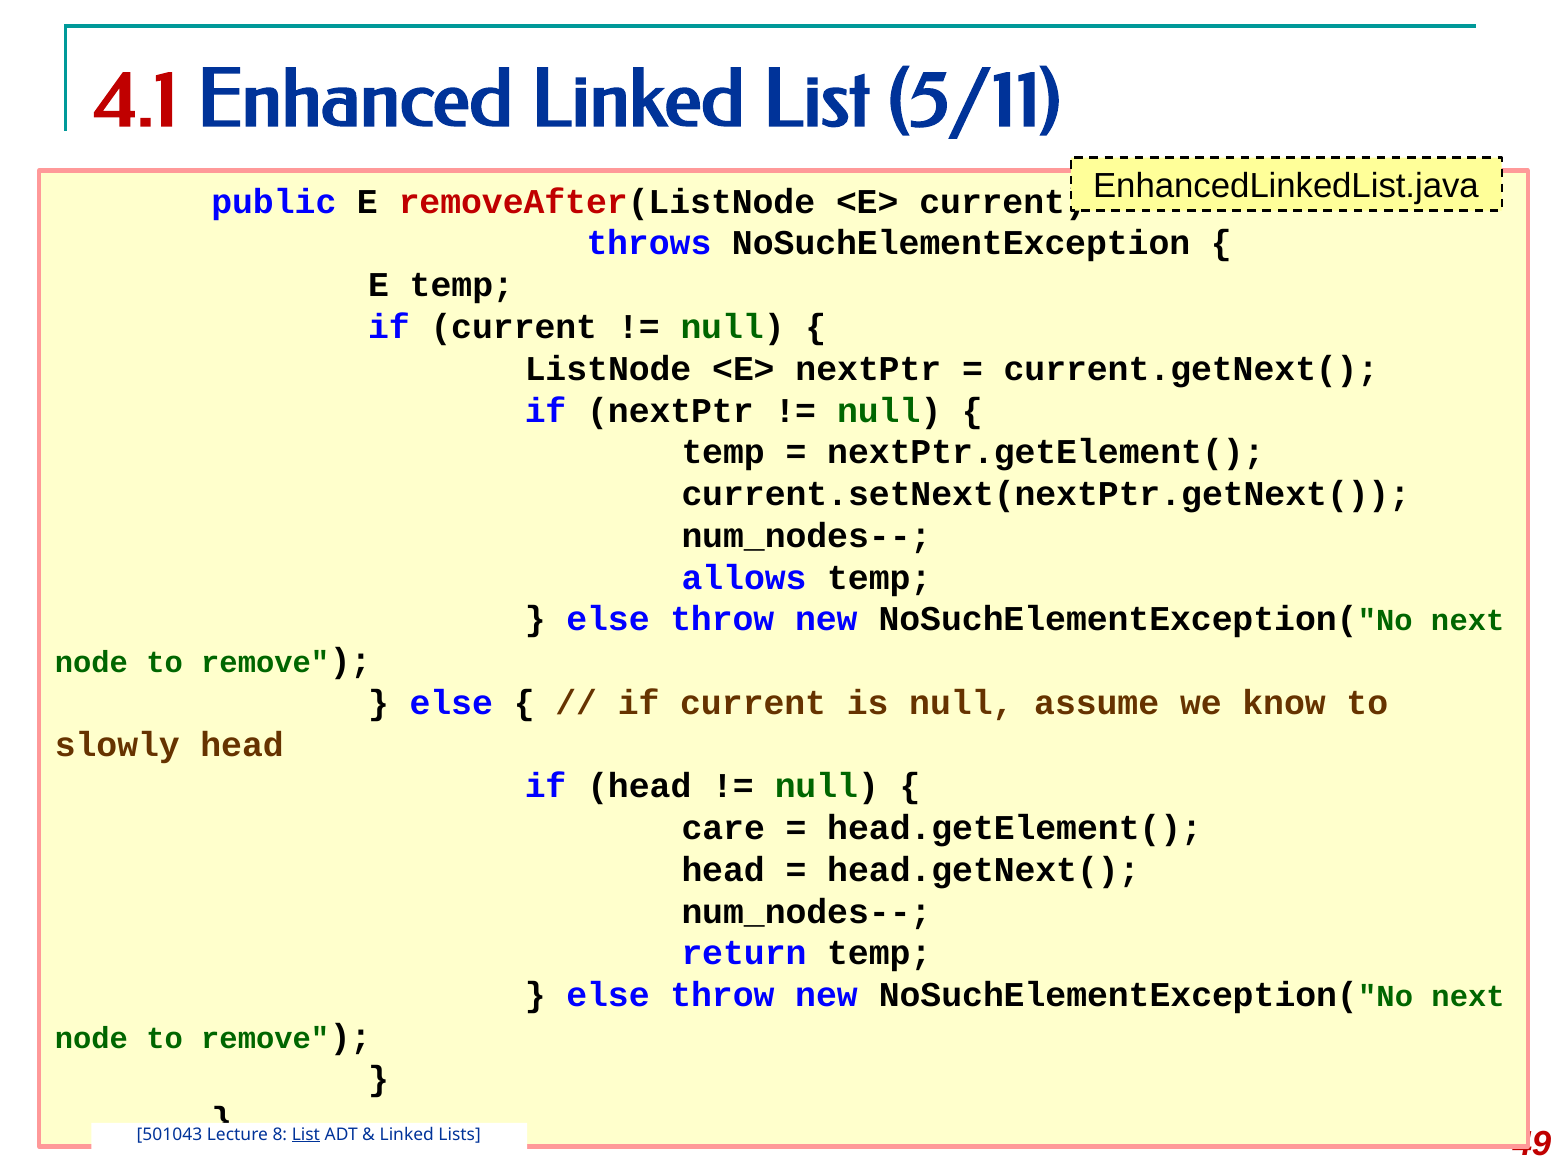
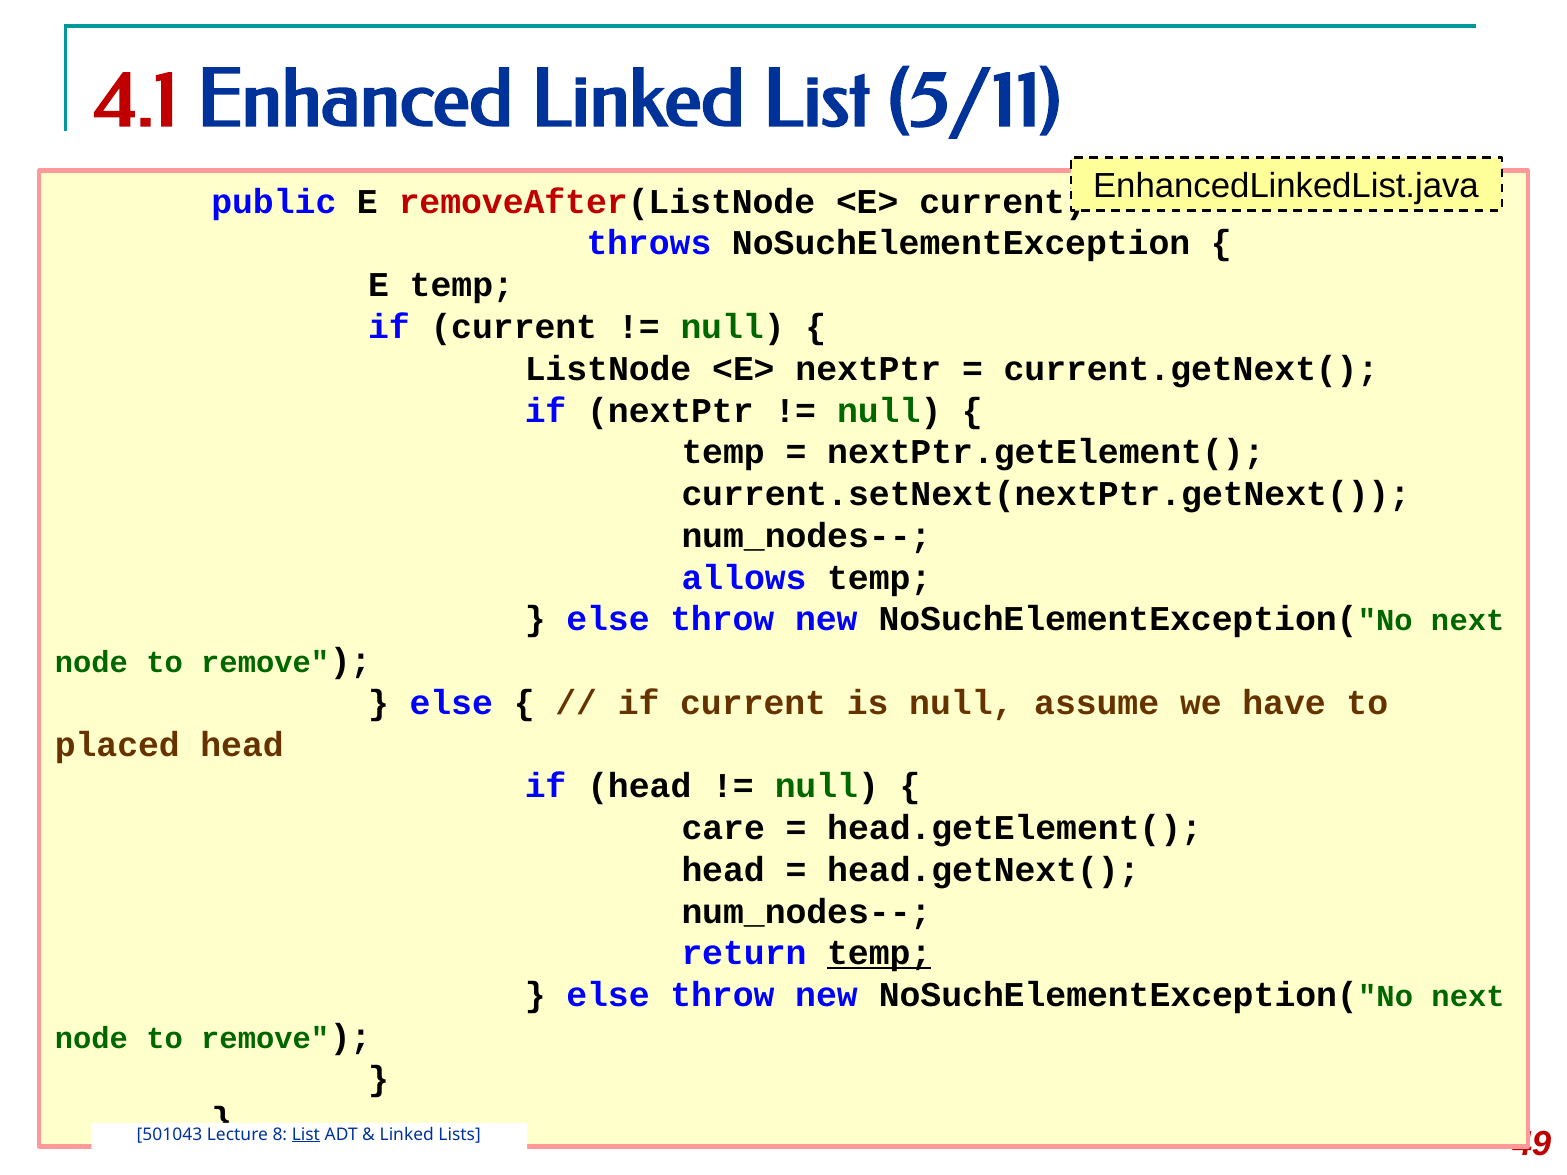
know: know -> have (1284, 703)
slowly: slowly -> placed (117, 745)
temp underline: none -> present (879, 954)
